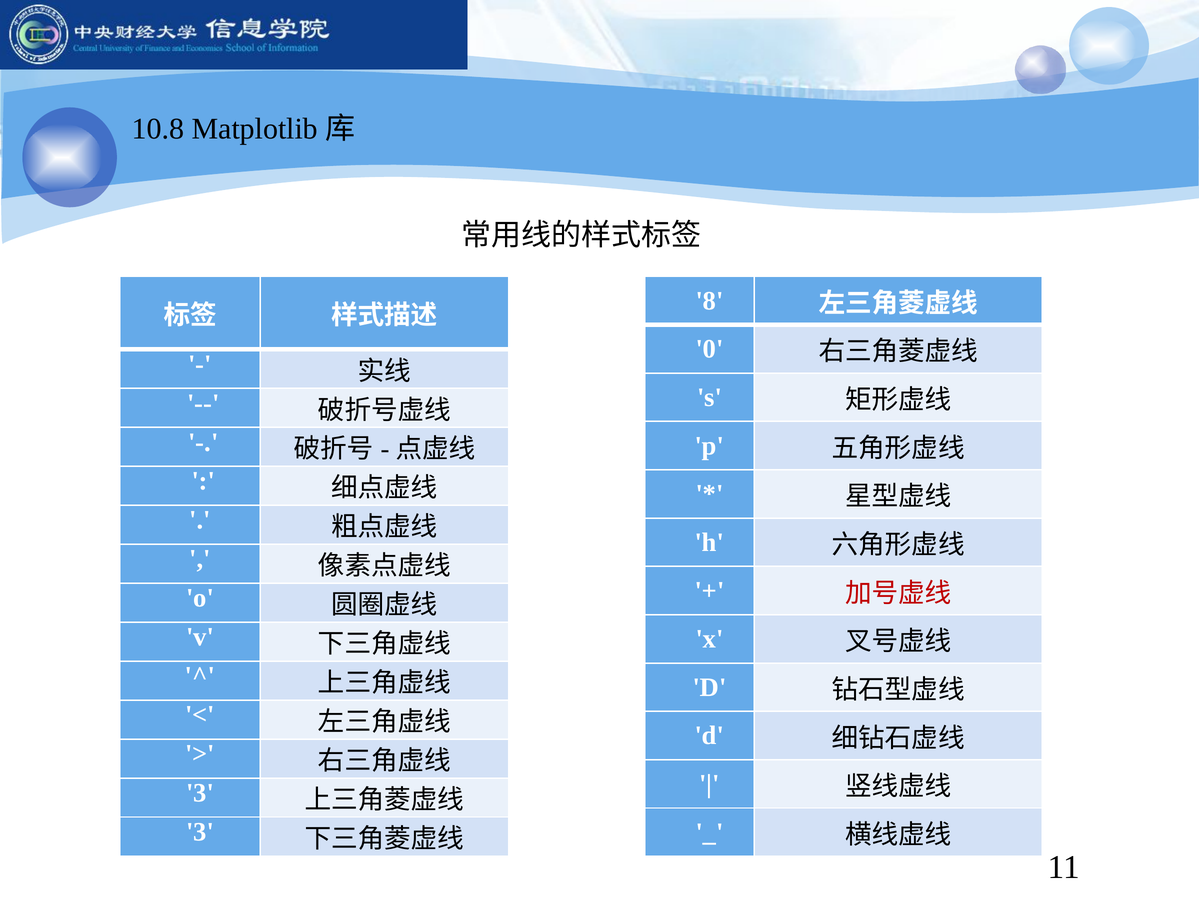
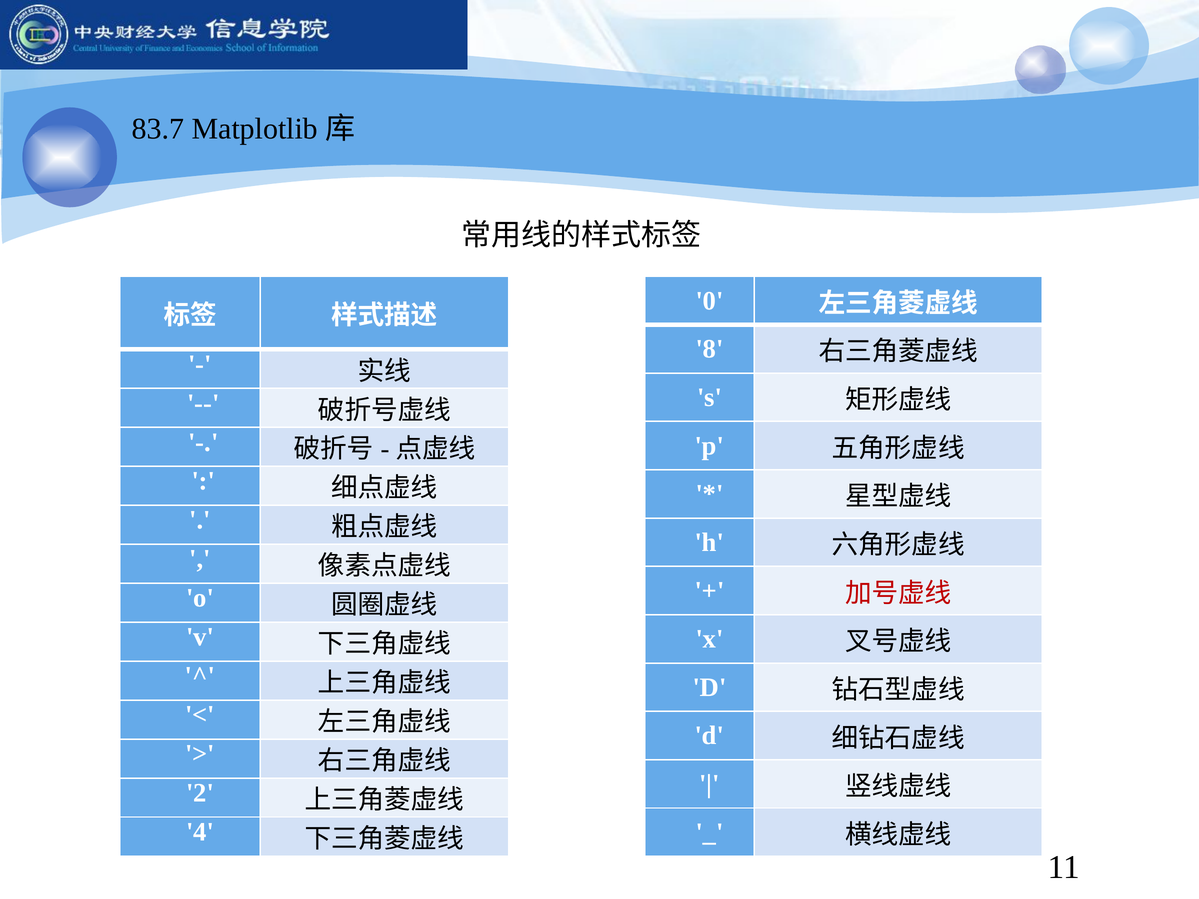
10.8: 10.8 -> 83.7 (158, 129)
8: 8 -> 0 (710, 301)
0: 0 -> 8 (710, 349)
3: 3 -> 2 (200, 793)
3: 3 -> 4 (200, 832)
